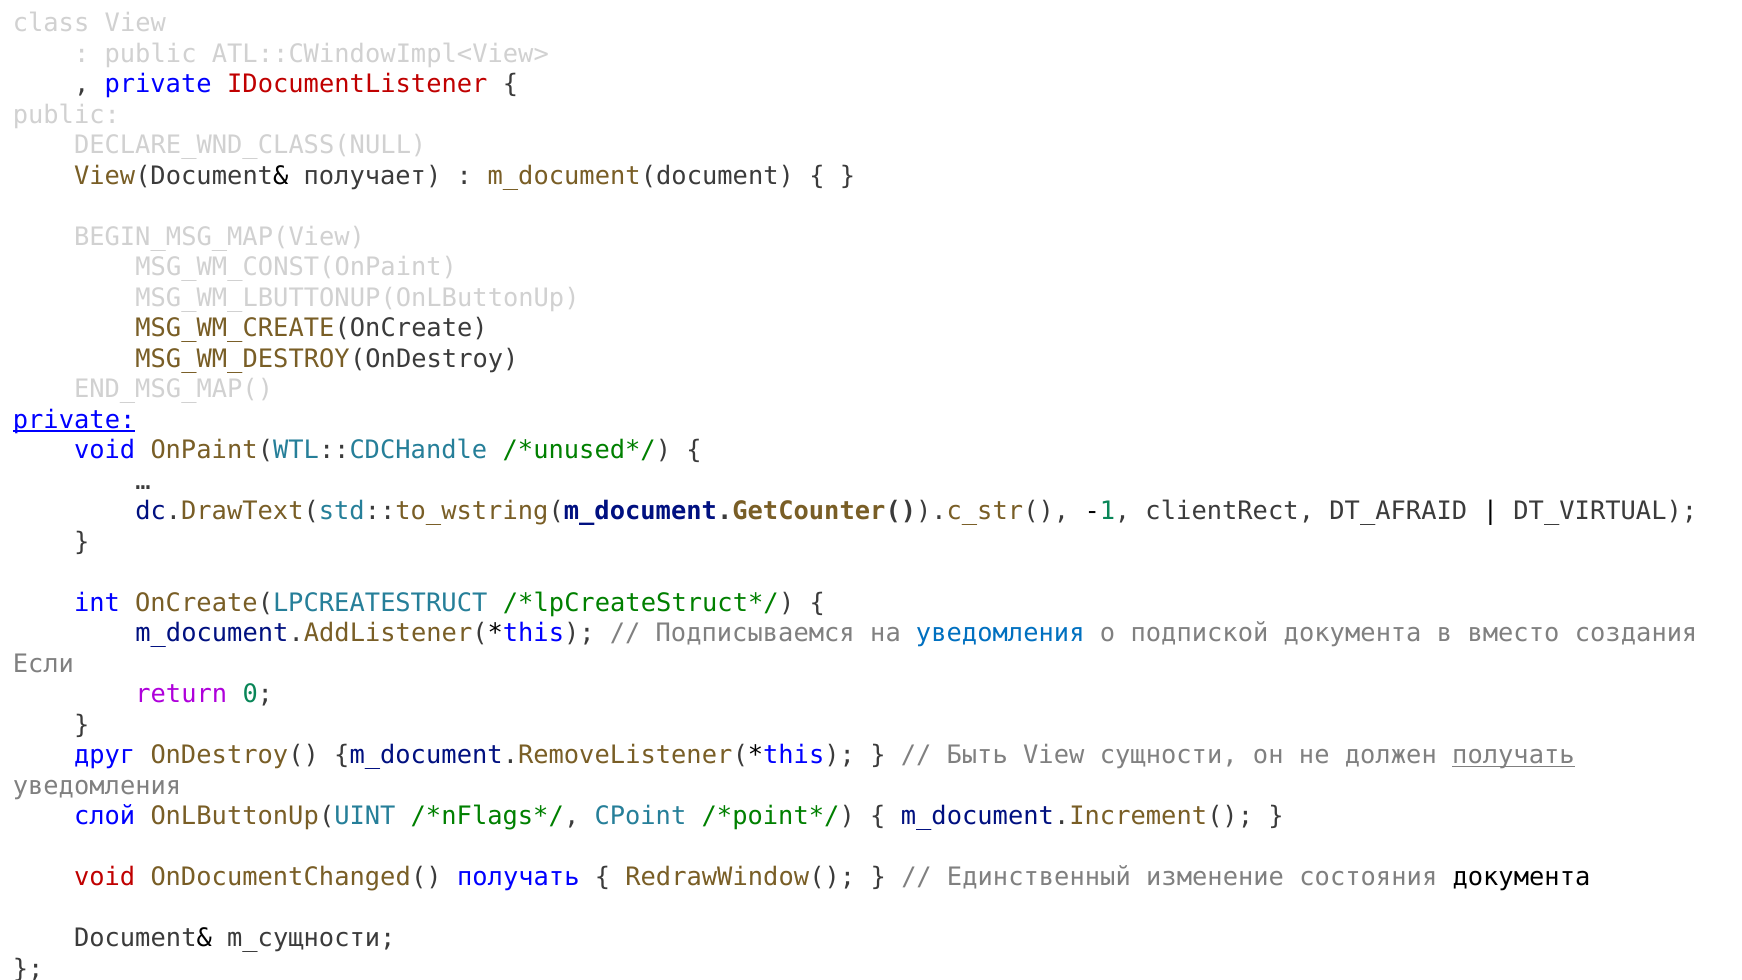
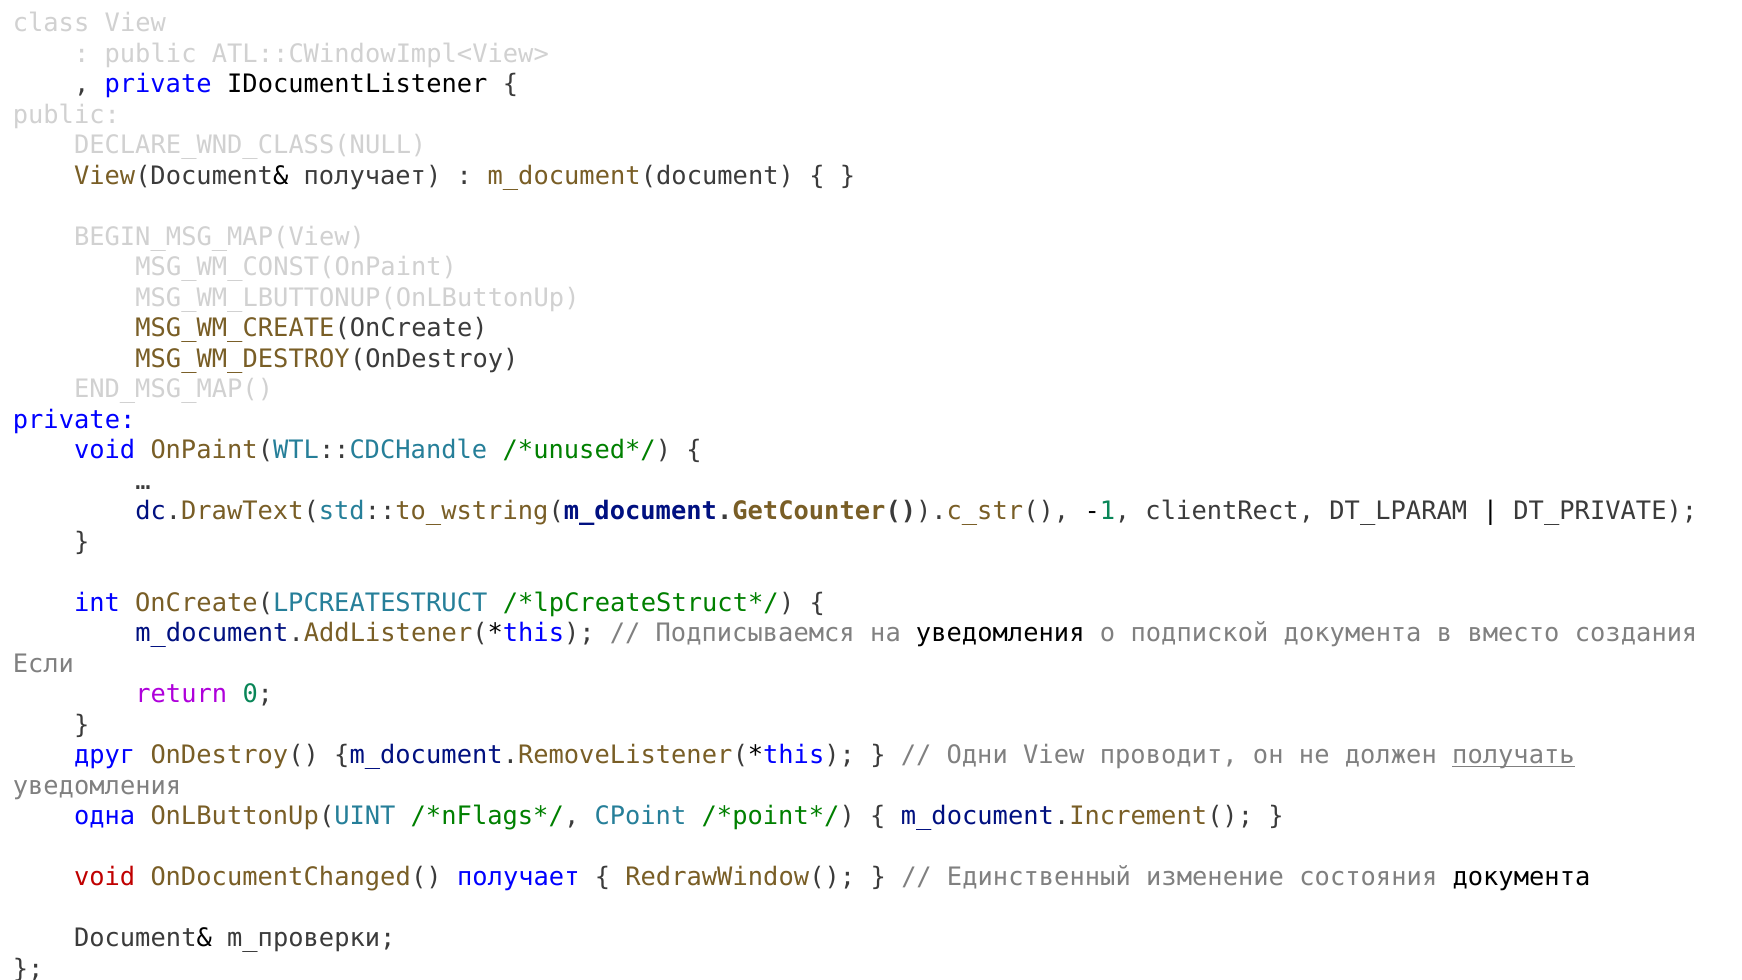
IDocumentListener colour: red -> black (357, 84)
private underline: present -> none (74, 420)
DT_AFRAID: DT_AFRAID -> DT_LPARAM (1398, 511)
DT_VIRTUAL: DT_VIRTUAL -> DT_PRIVATE (1605, 511)
уведомления colour: blue -> black (1000, 633)
Быть: Быть -> Одни (977, 755)
сущности: сущности -> проводит (1169, 755)
слой: слой -> одна (105, 816)
OnDocumentChanged( получать: получать -> получает (518, 877)
m_сущности: m_сущности -> m_проверки (311, 938)
